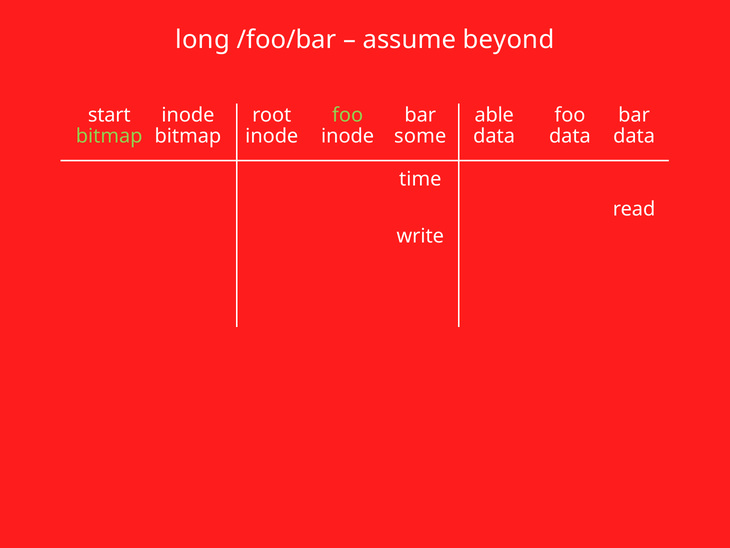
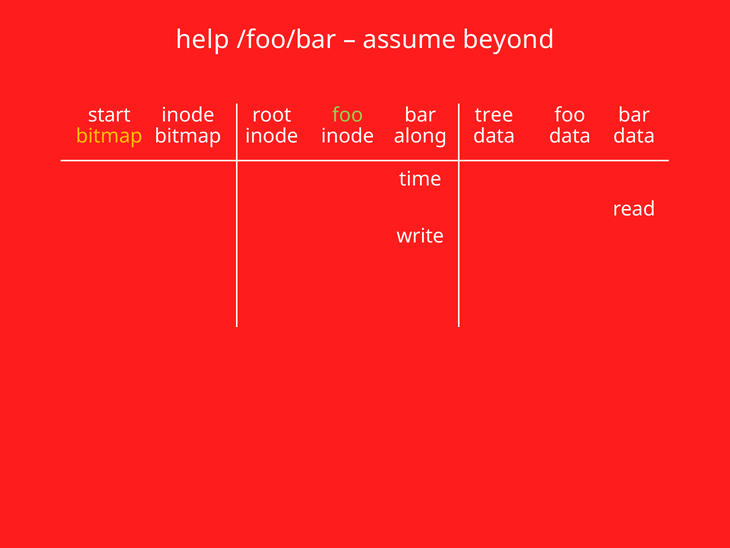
long: long -> help (203, 40)
able: able -> tree (494, 115)
bitmap colour: light green -> yellow (109, 136)
some: some -> along (420, 136)
